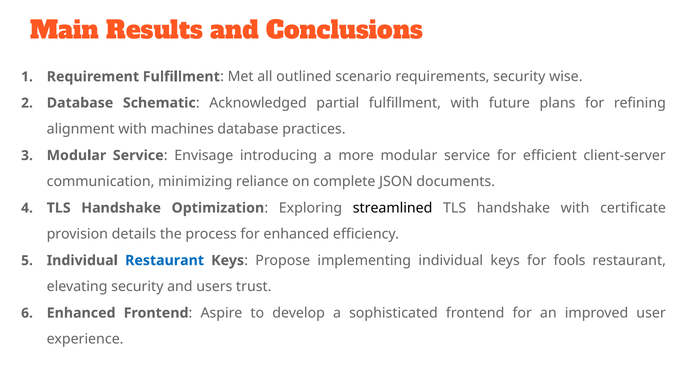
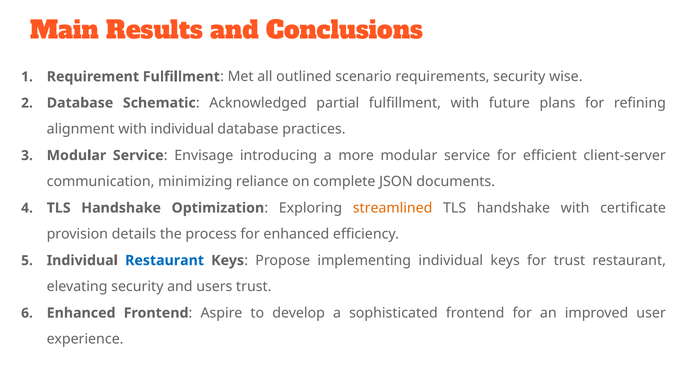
with machines: machines -> individual (182, 129)
streamlined colour: black -> orange (393, 208)
for fools: fools -> trust (569, 260)
